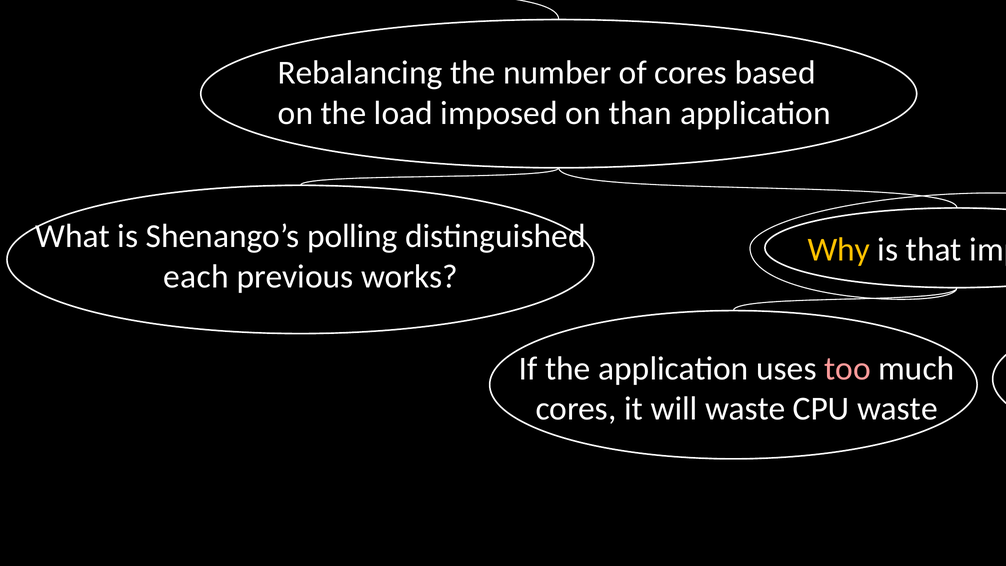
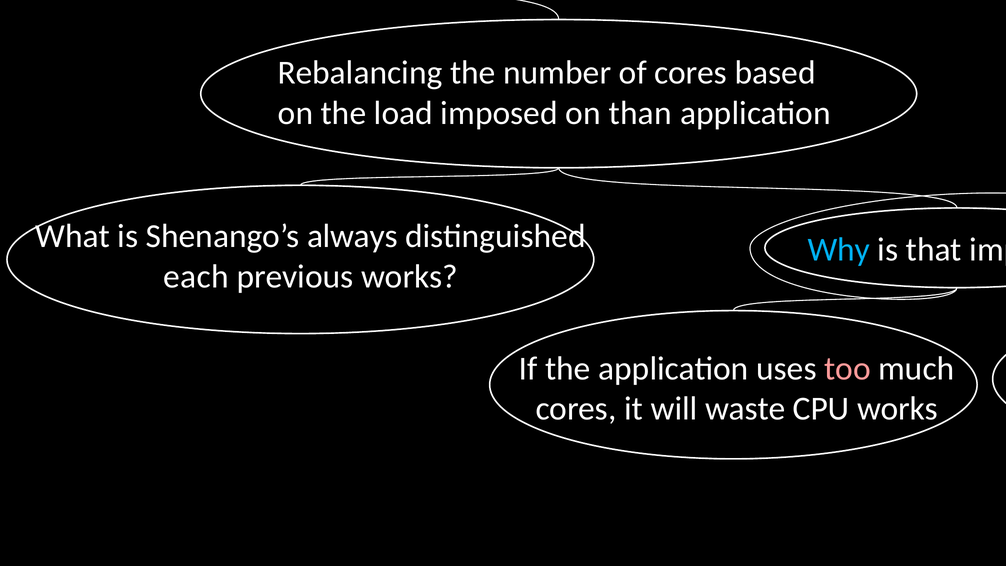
polling: polling -> always (352, 236)
Why colour: yellow -> light blue (839, 250)
CPU waste: waste -> works (897, 409)
